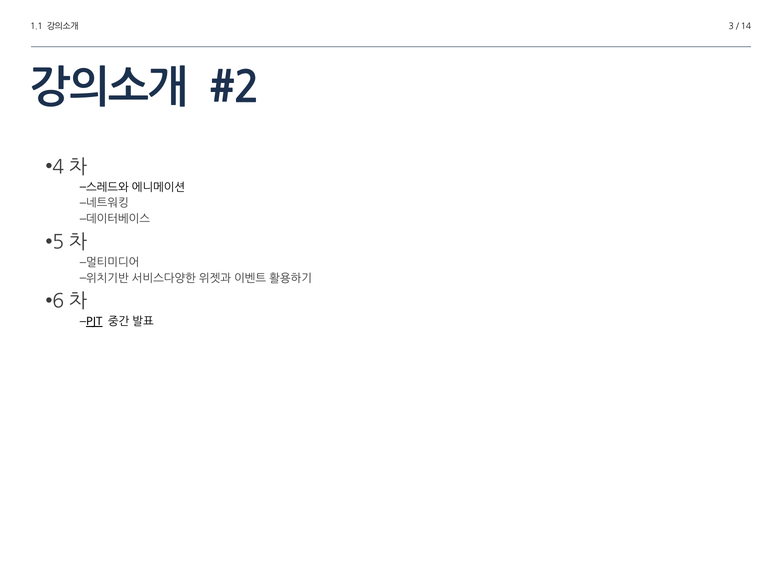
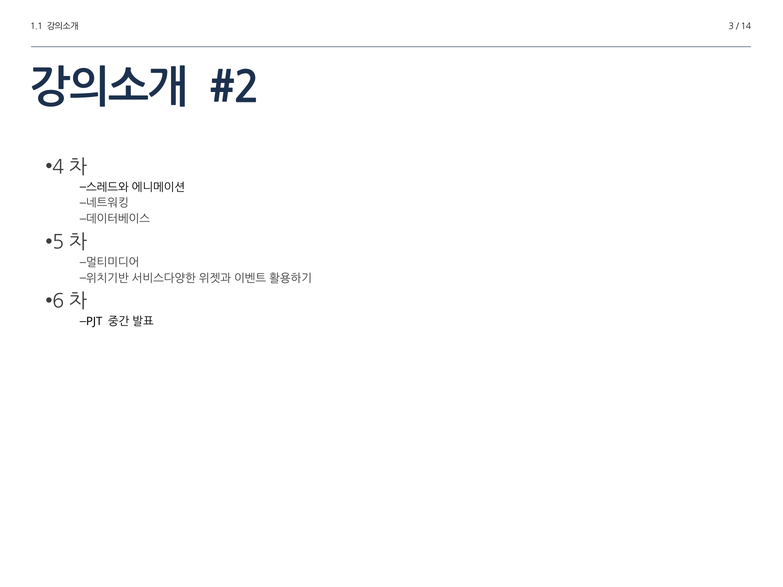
PJT underline: present -> none (94, 322)
